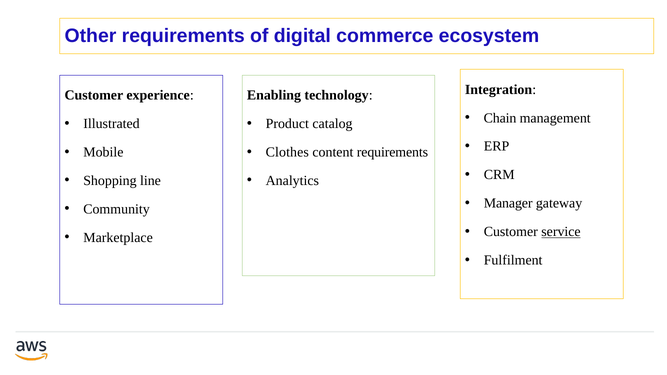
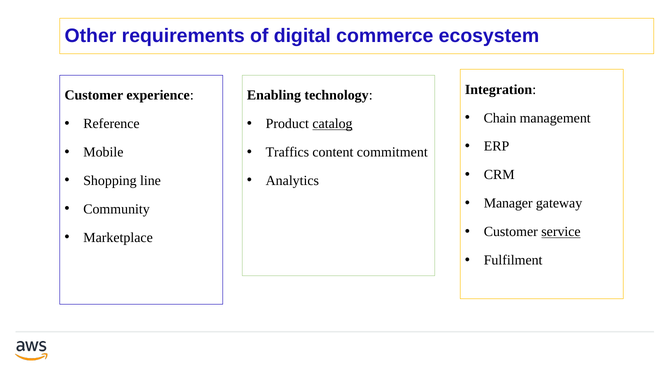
Illustrated: Illustrated -> Reference (111, 124)
catalog underline: none -> present (333, 124)
Clothes: Clothes -> Traffics (287, 152)
content requirements: requirements -> commitment (392, 152)
